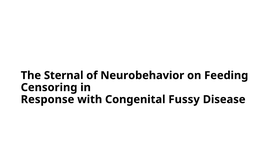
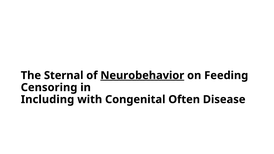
Neurobehavior underline: none -> present (142, 75)
Response: Response -> Including (47, 100)
Fussy: Fussy -> Often (184, 100)
